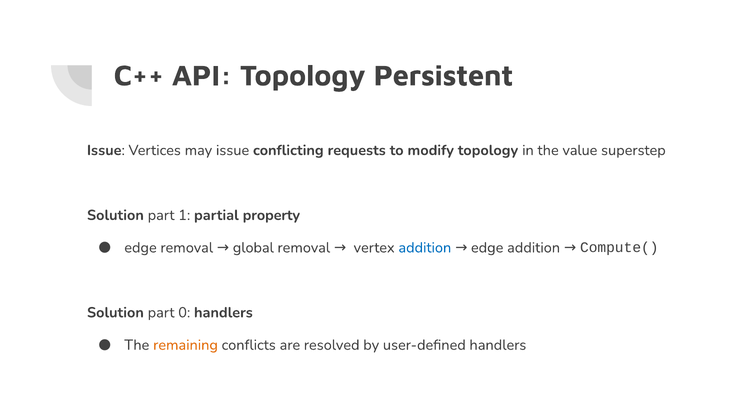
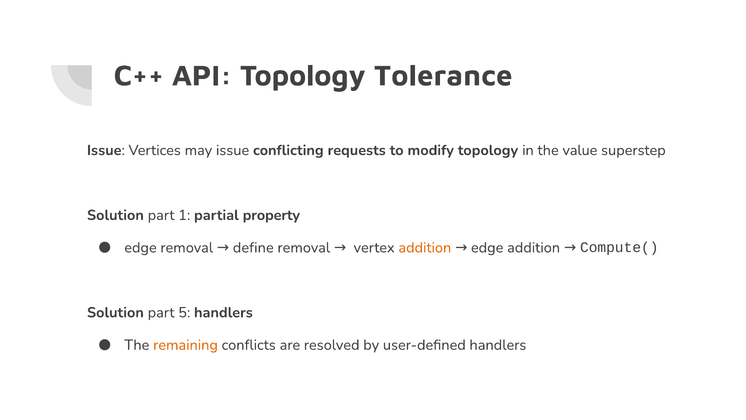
Persistent: Persistent -> Tolerance (443, 76)
global: global -> define (253, 247)
addition colour: blue -> orange (425, 247)
0: 0 -> 5 (184, 312)
